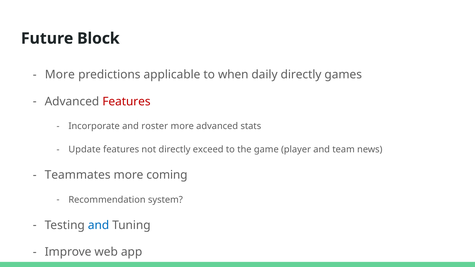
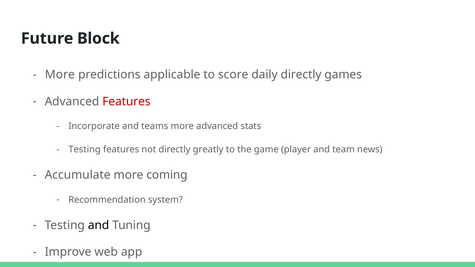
when: when -> score (233, 75)
roster: roster -> teams (155, 126)
Update: Update -> Testing (85, 150)
exceed: exceed -> greatly (208, 150)
Teammates: Teammates -> Accumulate (78, 175)
and colour: blue -> black (99, 225)
